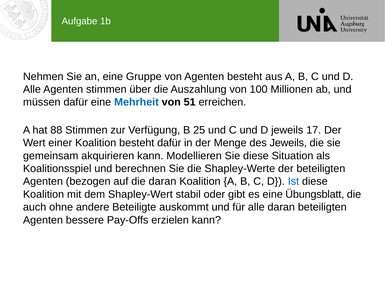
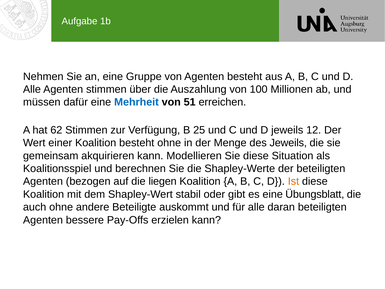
88: 88 -> 62 (56, 130)
17: 17 -> 12 (314, 130)
besteht dafür: dafür -> ohne (169, 143)
die daran: daran -> liegen (163, 181)
Ist colour: blue -> orange (293, 181)
